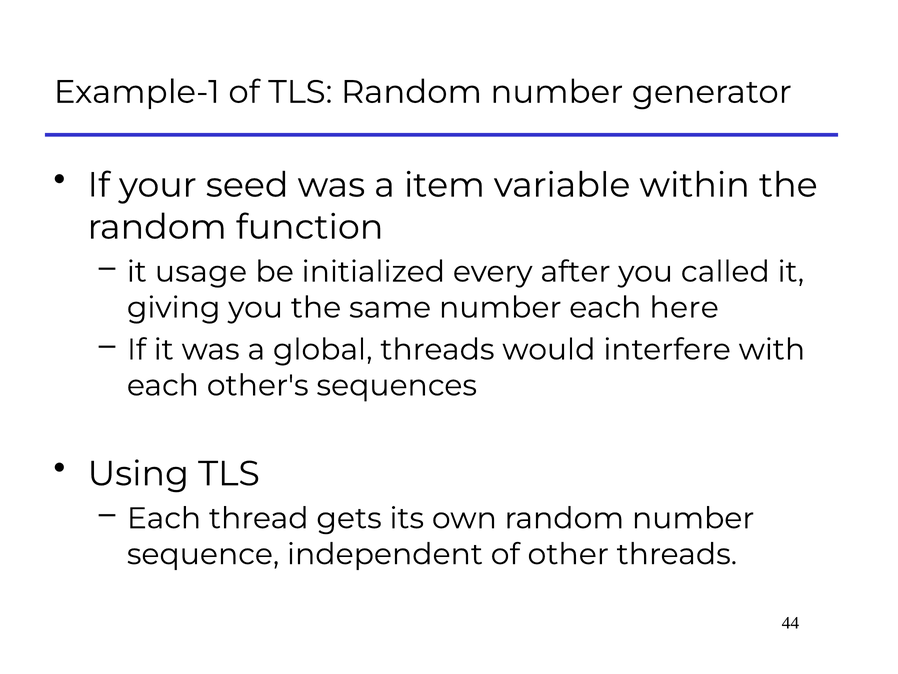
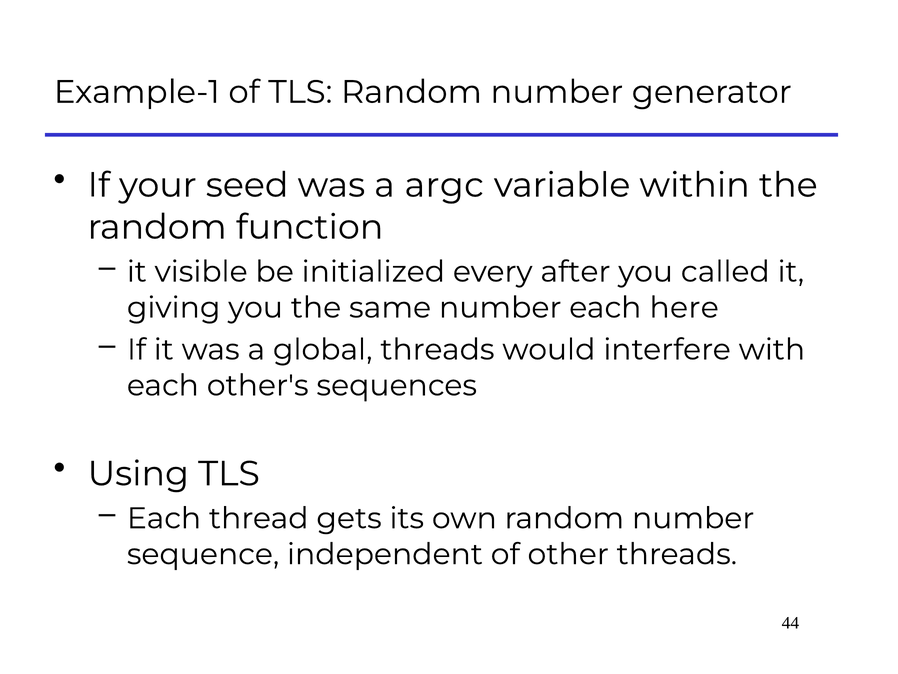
item: item -> argc (444, 185)
usage: usage -> visible (201, 272)
